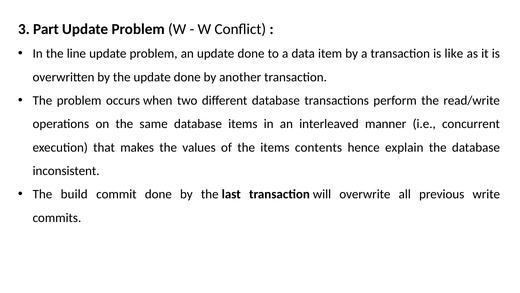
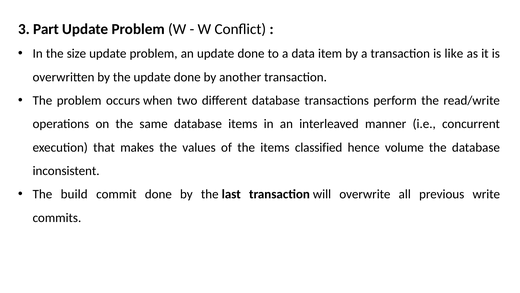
line: line -> size (76, 54)
contents: contents -> classified (319, 147)
explain: explain -> volume (404, 147)
